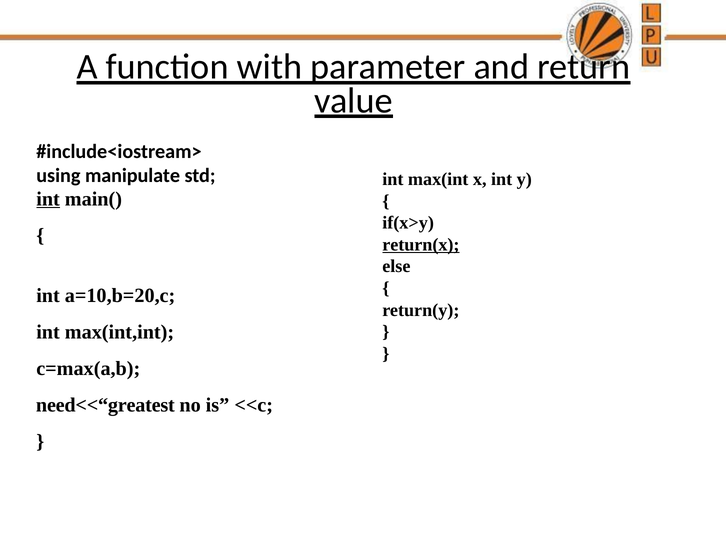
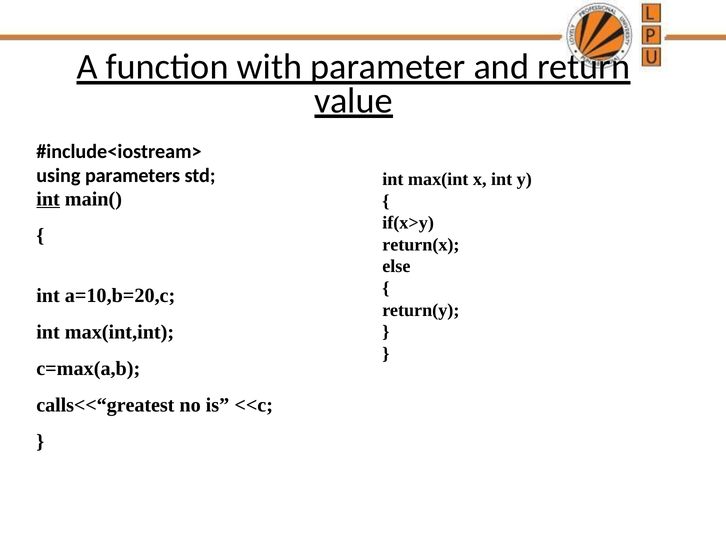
manipulate: manipulate -> parameters (133, 175)
return(x underline: present -> none (421, 244)
need<<“greatest: need<<“greatest -> calls<<“greatest (105, 405)
